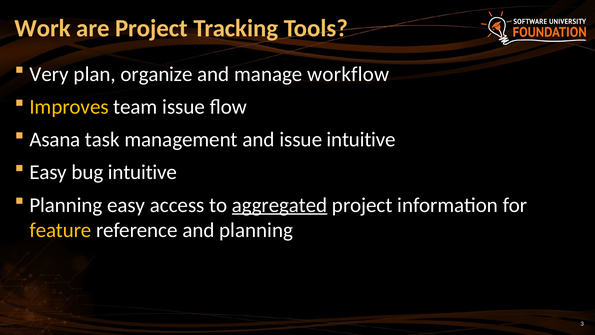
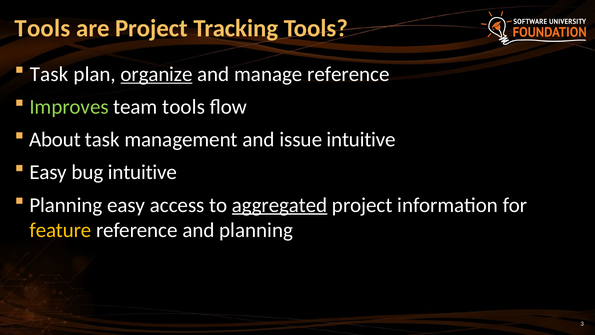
Work: Work -> Tools (42, 28)
Very: Very -> Task (49, 74)
organize underline: none -> present (157, 74)
manage workflow: workflow -> reference (348, 74)
Improves colour: yellow -> light green (69, 107)
team issue: issue -> tools (184, 107)
Asana: Asana -> About (55, 139)
